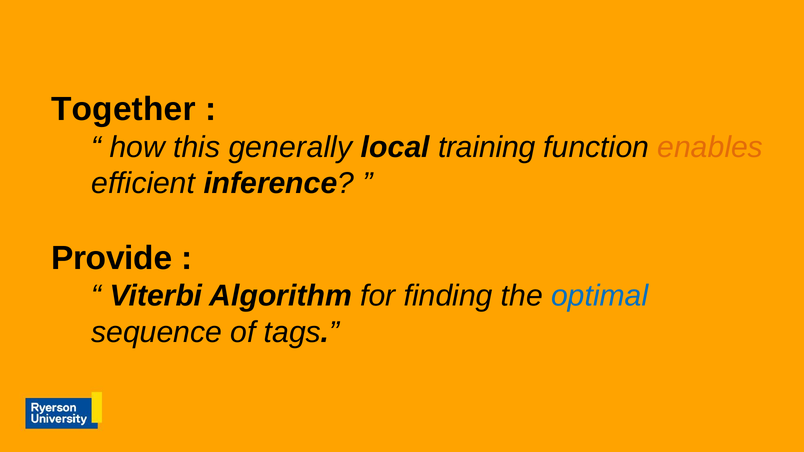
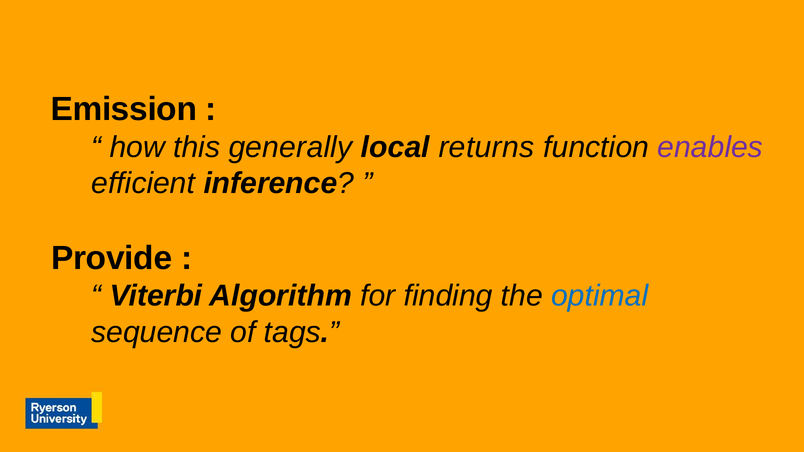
Together: Together -> Emission (124, 109)
training: training -> returns (486, 147)
enables colour: orange -> purple (710, 147)
